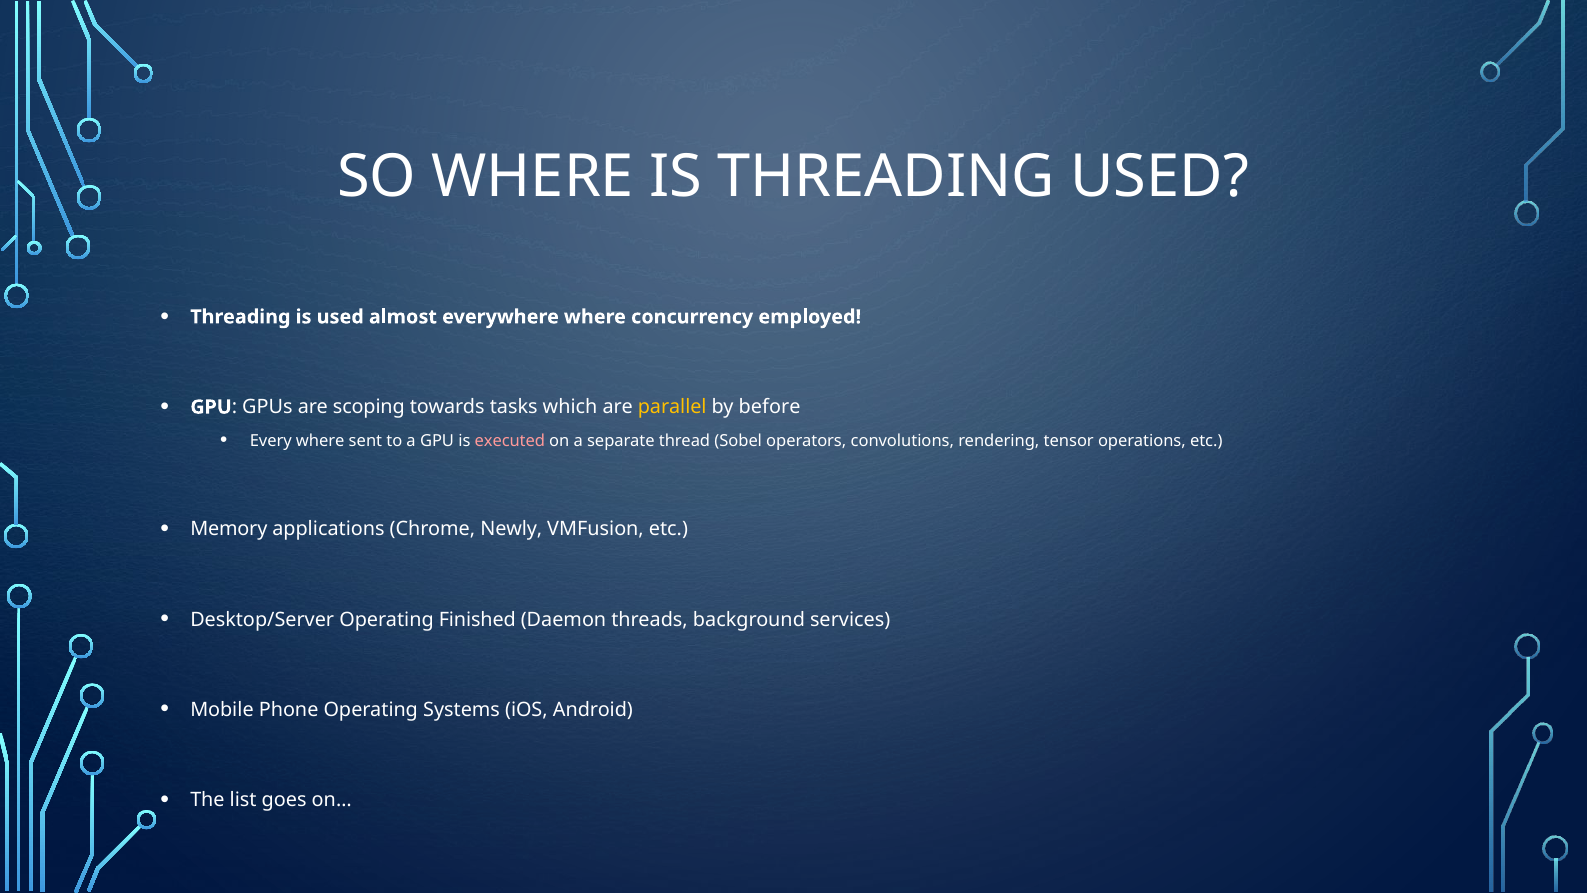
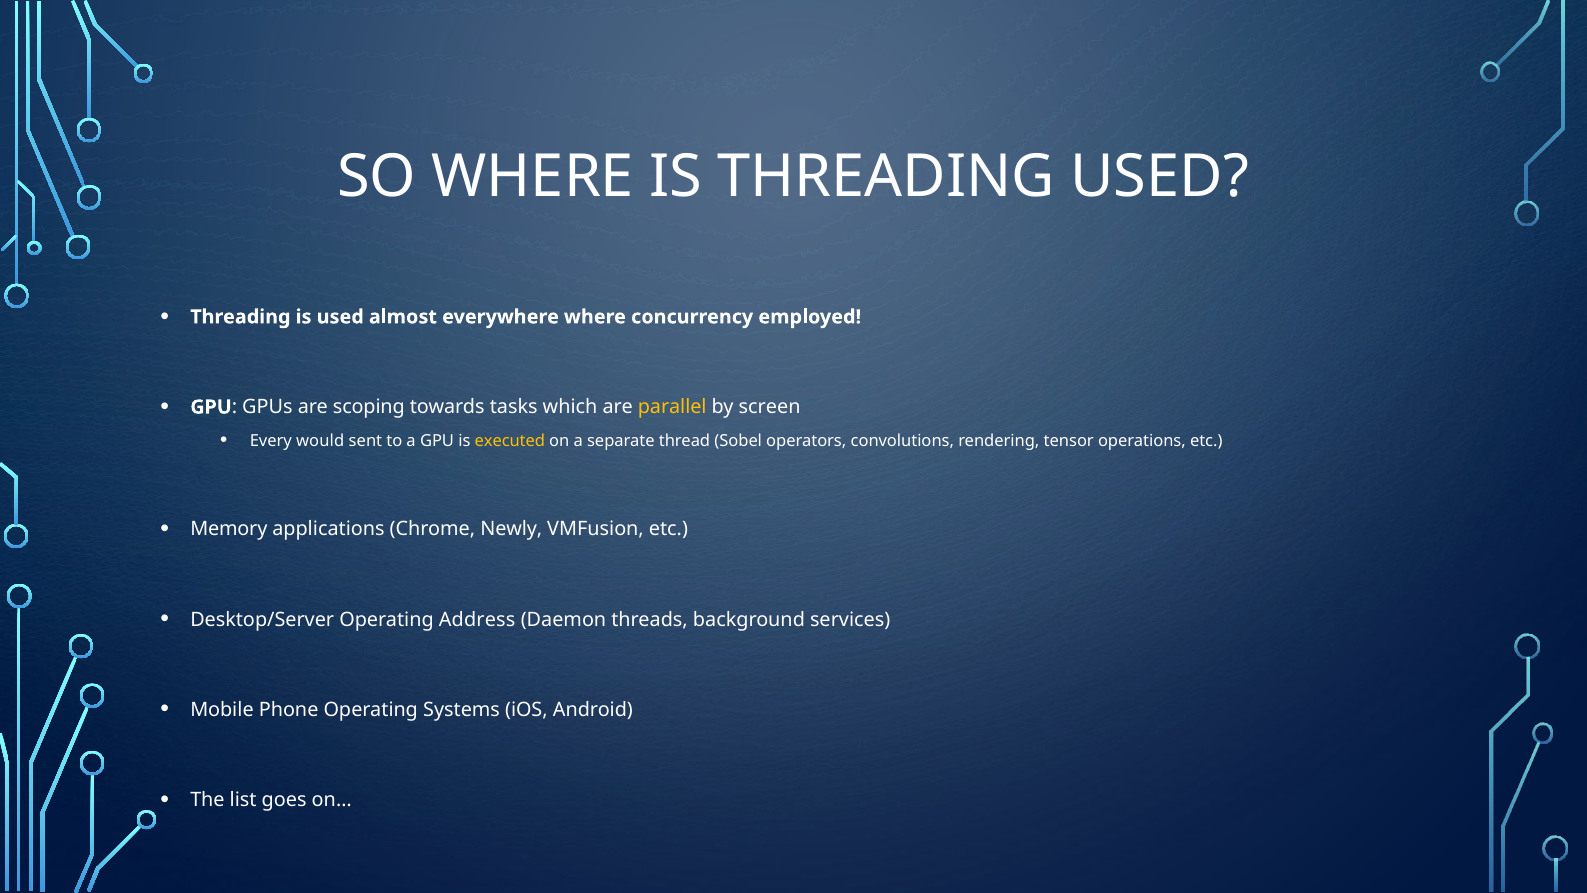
before: before -> screen (770, 407)
Every where: where -> would (320, 441)
executed colour: pink -> yellow (510, 441)
Finished: Finished -> Address (477, 619)
